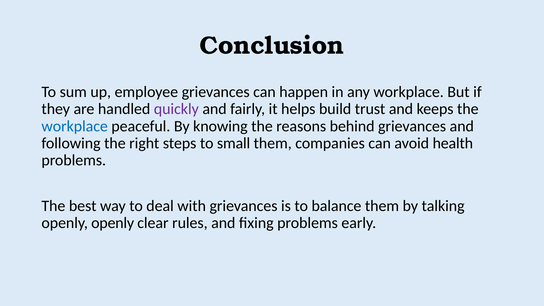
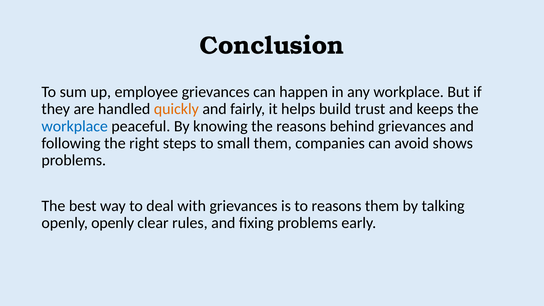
quickly colour: purple -> orange (176, 109)
health: health -> shows (453, 143)
to balance: balance -> reasons (336, 206)
